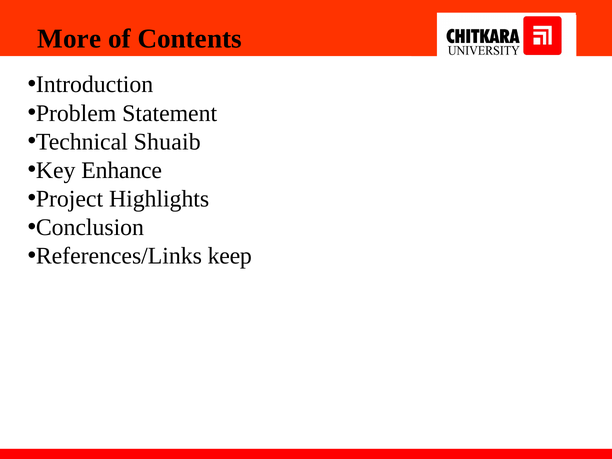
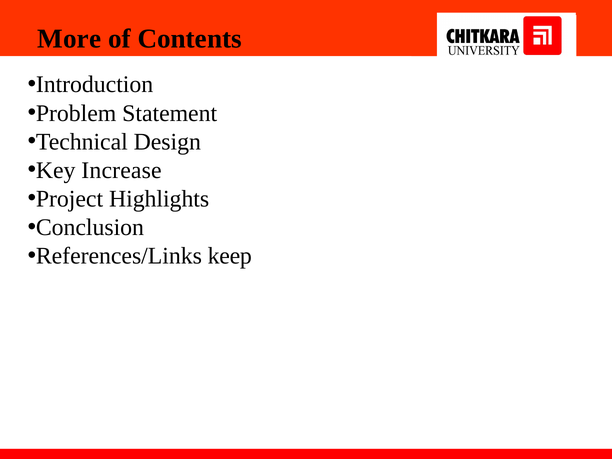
Shuaib: Shuaib -> Design (167, 142)
Enhance: Enhance -> Increase (122, 170)
